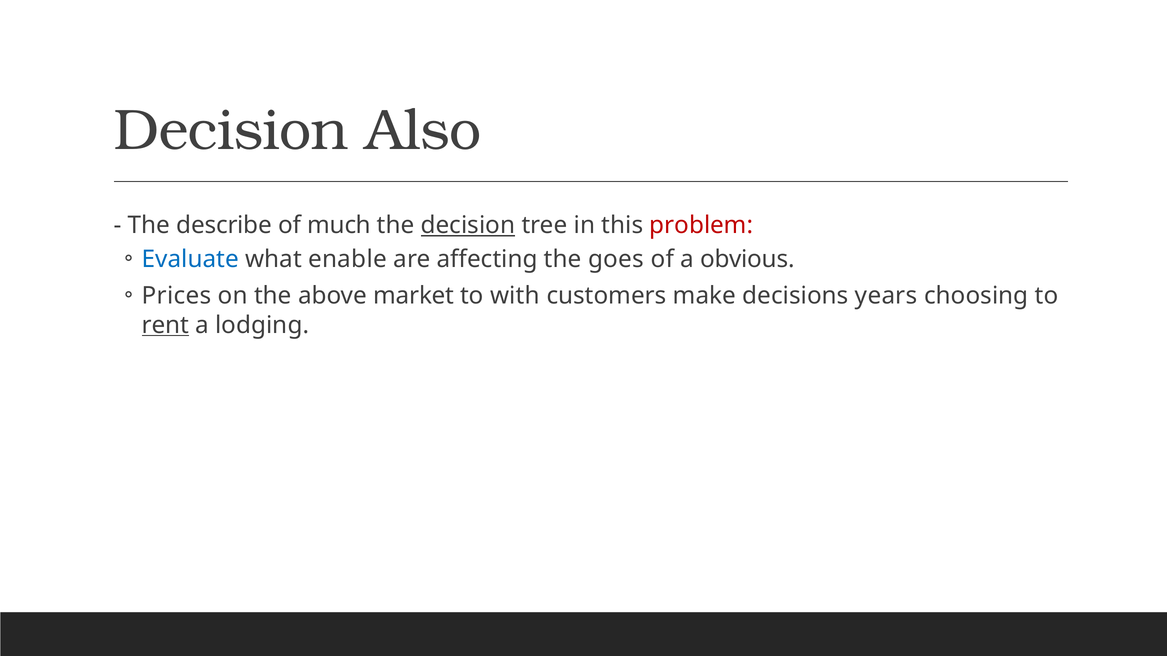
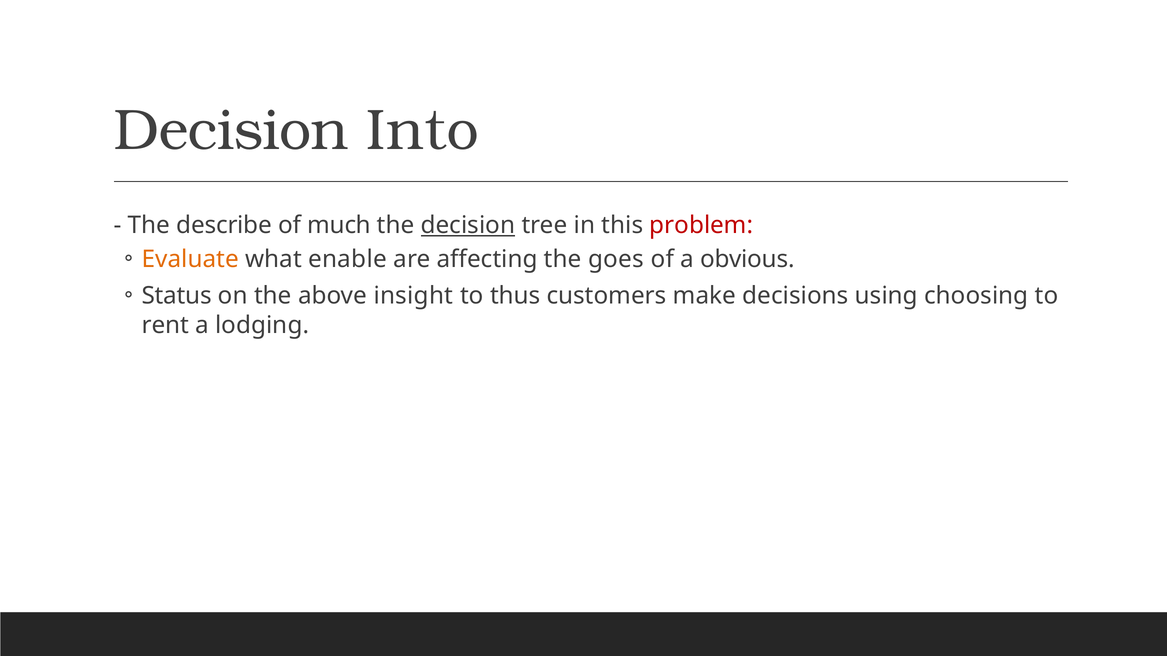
Also: Also -> Into (423, 131)
Evaluate colour: blue -> orange (190, 260)
Prices: Prices -> Status (177, 296)
market: market -> insight (413, 296)
with: with -> thus (515, 296)
years: years -> using (886, 296)
rent underline: present -> none (165, 325)
